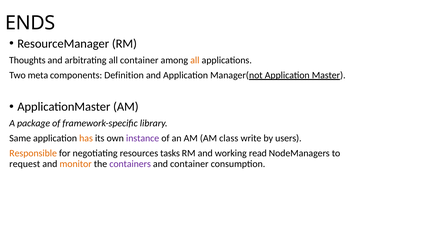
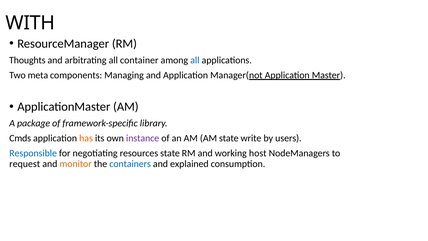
ENDS: ENDS -> WITH (30, 23)
all colour: orange -> blue (195, 60)
Definition: Definition -> Managing (124, 75)
Same: Same -> Cmds (20, 138)
AM class: class -> state (229, 138)
Responsible colour: orange -> blue (33, 153)
resources tasks: tasks -> state (170, 153)
read: read -> host (258, 153)
containers colour: purple -> blue (130, 164)
and container: container -> explained (189, 164)
